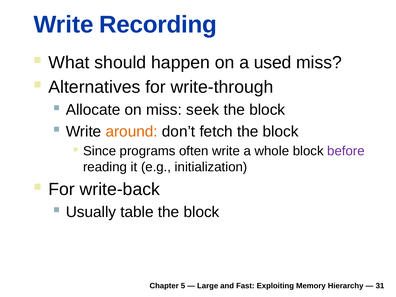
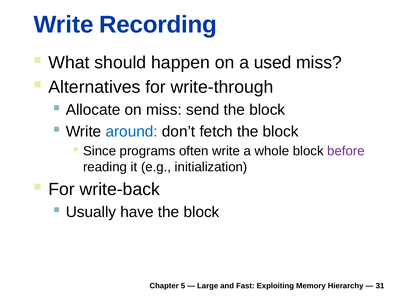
seek: seek -> send (203, 110)
around colour: orange -> blue (132, 131)
table: table -> have (137, 212)
